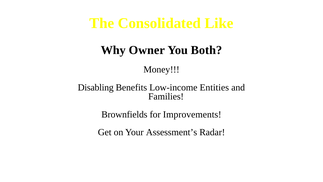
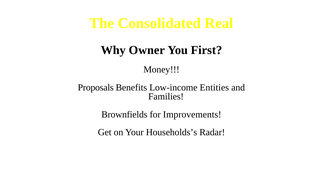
Like: Like -> Real (219, 23)
Both: Both -> First (206, 50)
Disabling: Disabling -> Proposals (96, 87)
Assessment’s: Assessment’s -> Households’s (172, 132)
